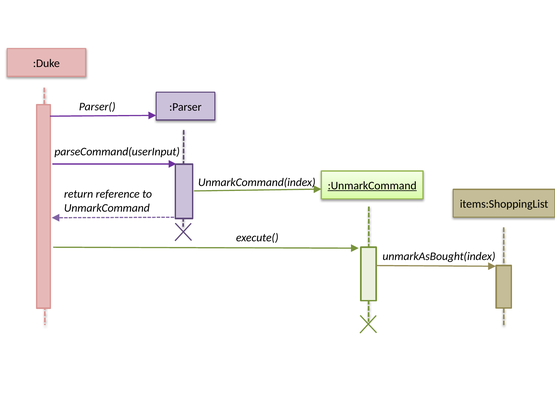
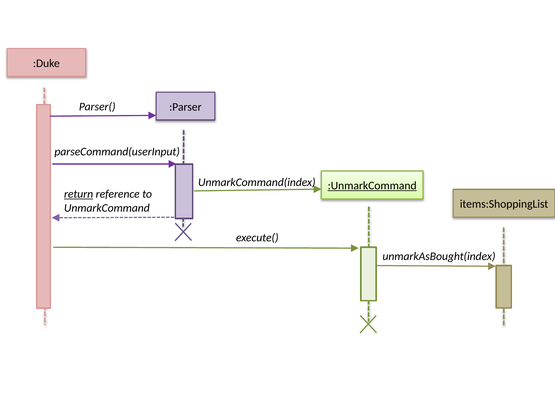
return underline: none -> present (79, 194)
